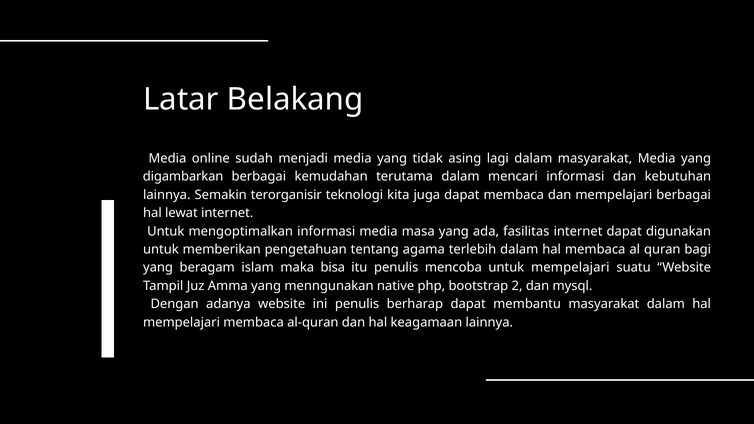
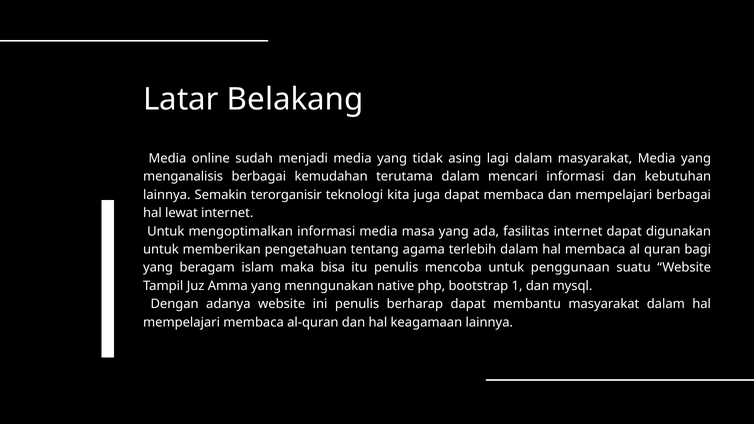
digambarkan: digambarkan -> menganalisis (183, 177)
untuk mempelajari: mempelajari -> penggunaan (570, 268)
2: 2 -> 1 (517, 286)
